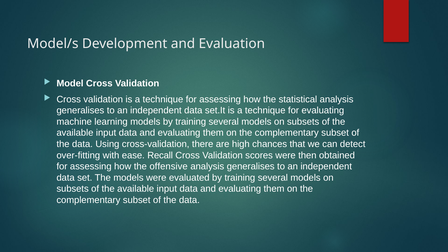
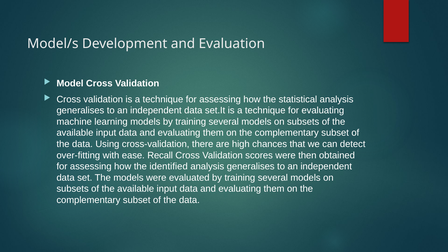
offensive: offensive -> identified (169, 166)
